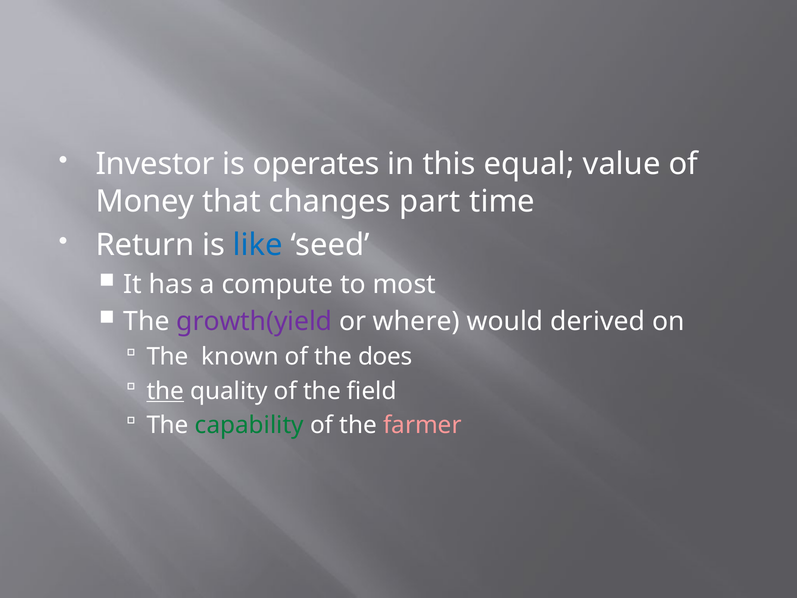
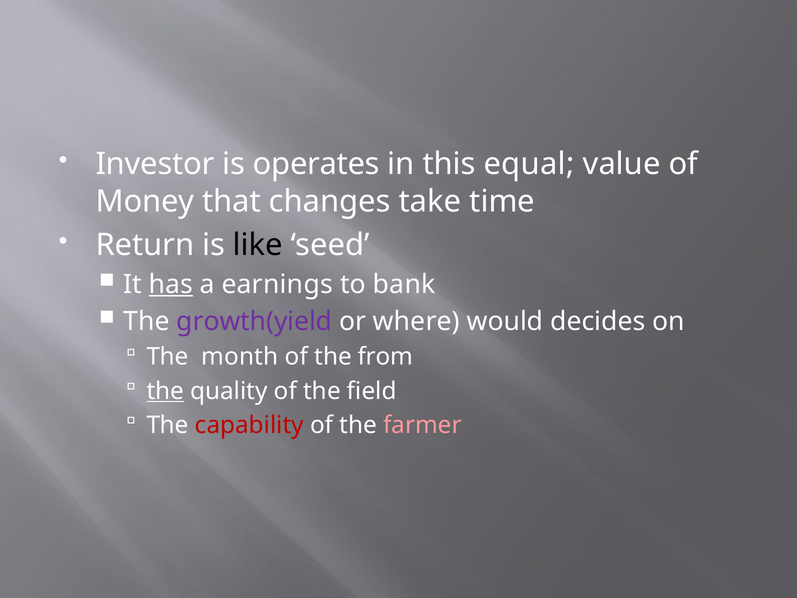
part: part -> take (430, 201)
like colour: blue -> black (258, 245)
has underline: none -> present (171, 284)
compute: compute -> earnings (277, 284)
most: most -> bank (404, 284)
derived: derived -> decides (598, 322)
known: known -> month (240, 357)
does: does -> from (385, 357)
capability colour: green -> red (249, 425)
